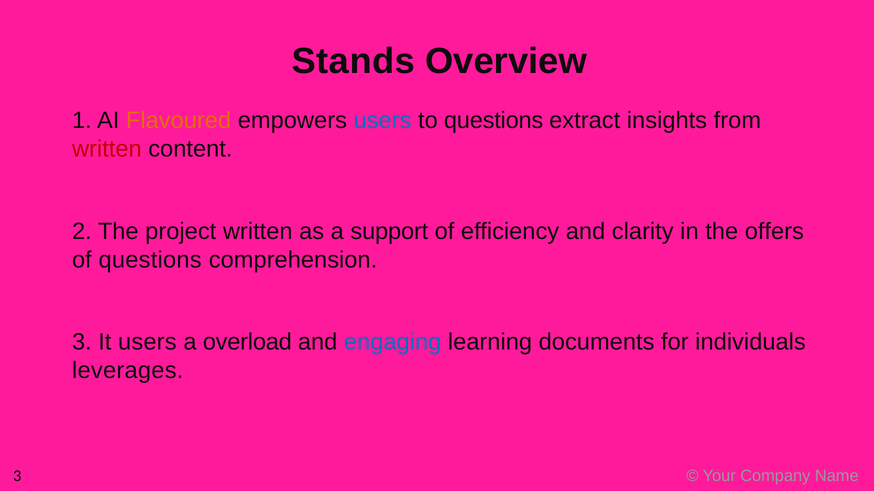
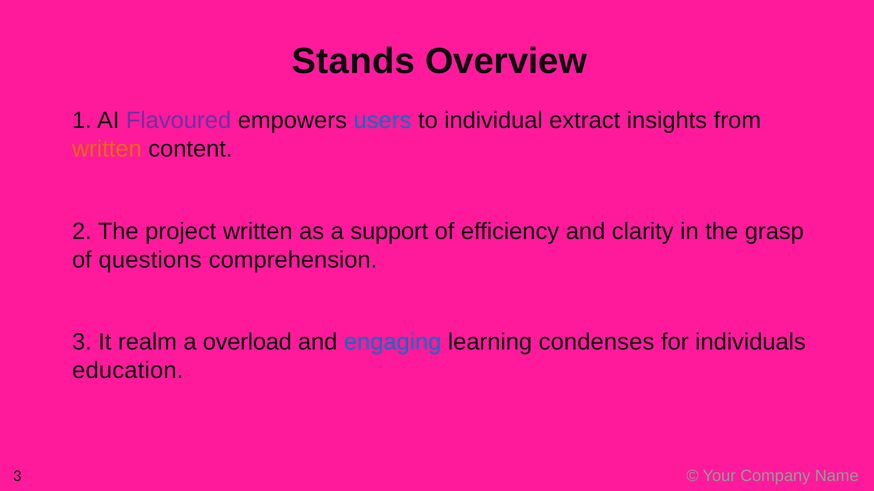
Flavoured colour: orange -> purple (179, 121)
to questions: questions -> individual (494, 121)
written colour: red -> orange (107, 149)
offers: offers -> grasp (774, 232)
It users: users -> realm (147, 343)
documents: documents -> condenses (597, 343)
leverages: leverages -> education (128, 371)
